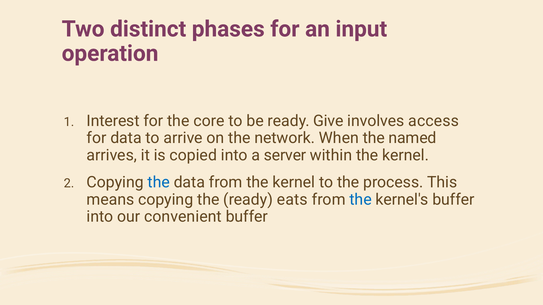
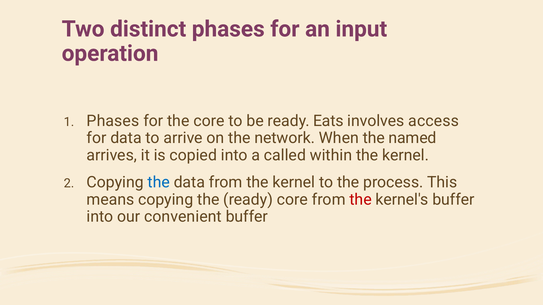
Interest: Interest -> Phases (113, 121)
Give: Give -> Eats (328, 121)
server: server -> called (285, 155)
ready eats: eats -> core (292, 200)
the colour: blue -> red (361, 200)
